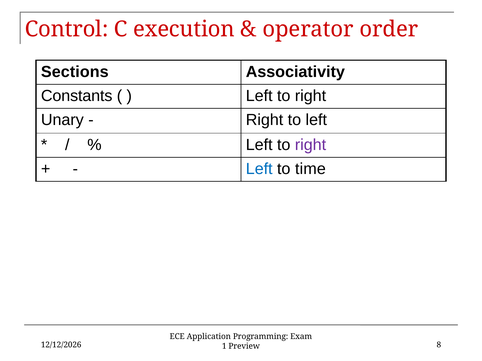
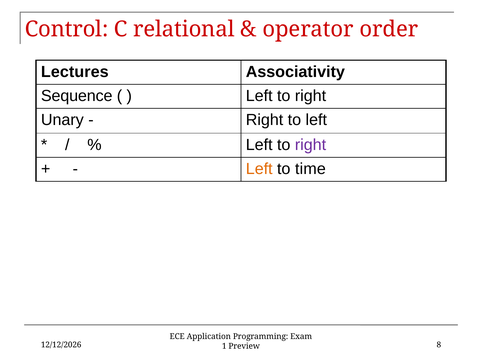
execution: execution -> relational (184, 29)
Sections: Sections -> Lectures (75, 72)
Constants: Constants -> Sequence (77, 96)
Left colour: blue -> orange (259, 169)
